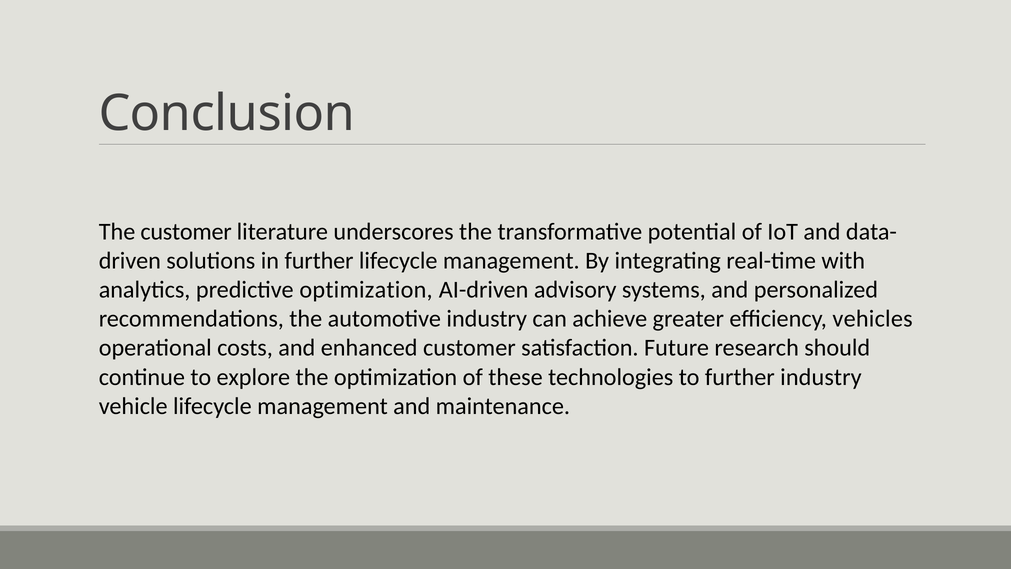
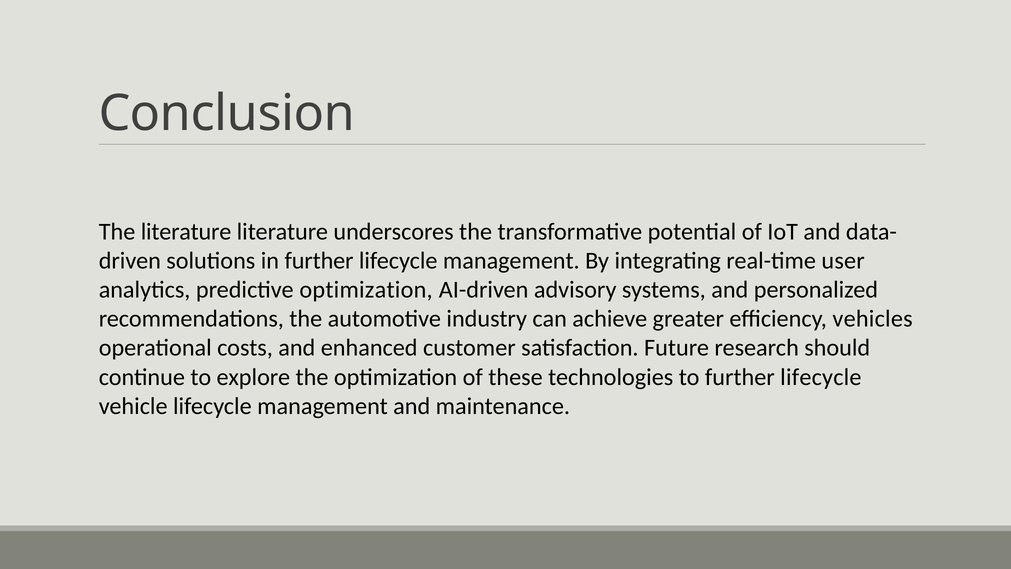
The customer: customer -> literature (186, 232)
with: with -> user (843, 261)
to further industry: industry -> lifecycle (821, 377)
